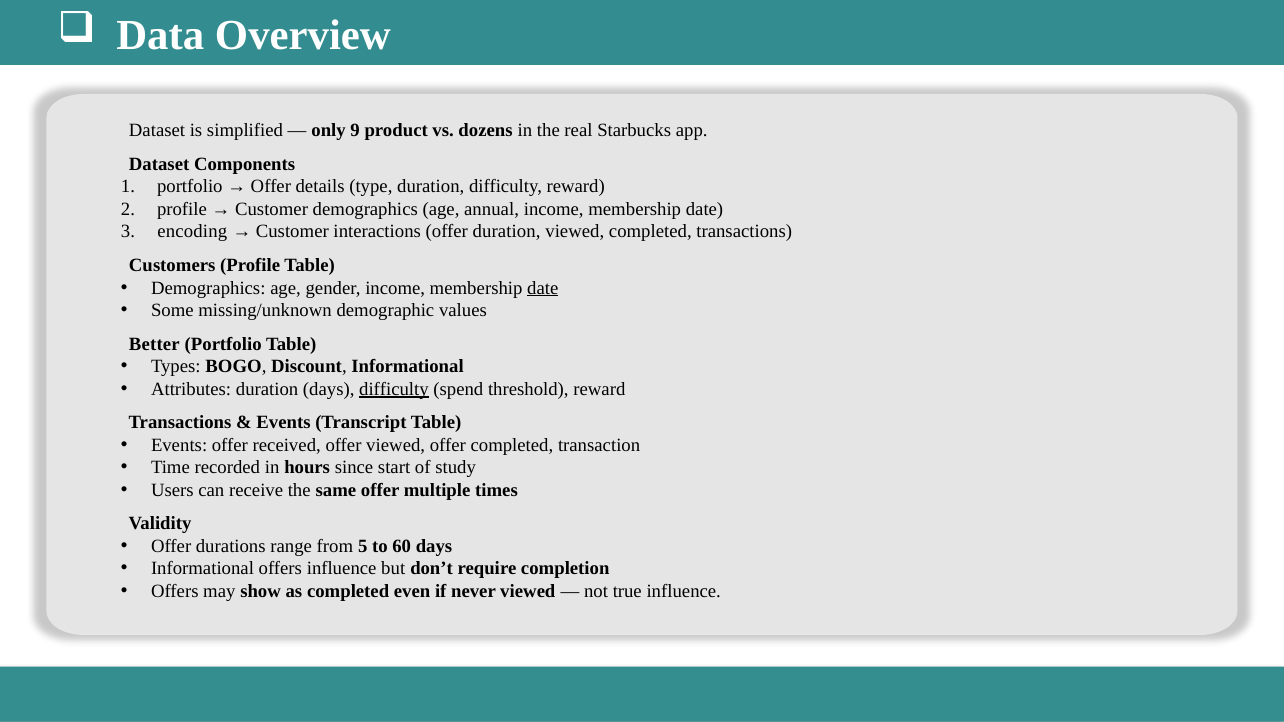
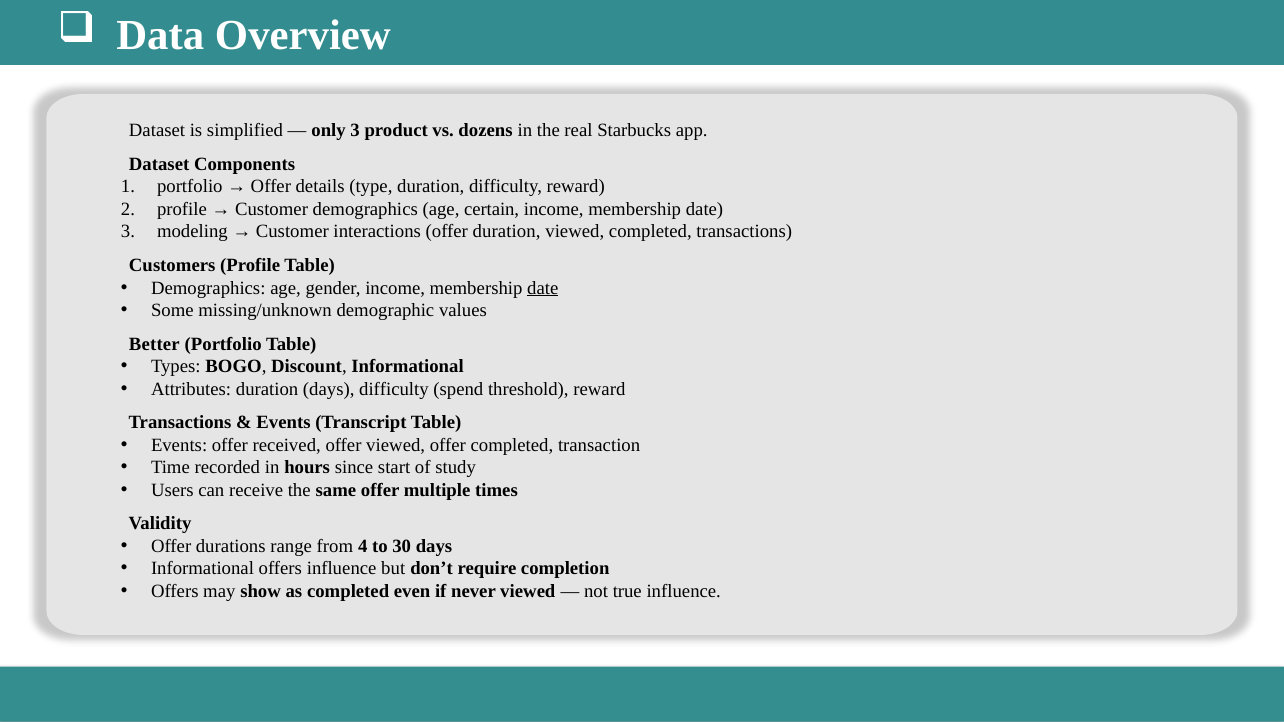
only 9: 9 -> 3 (355, 131)
annual: annual -> certain (492, 209)
encoding: encoding -> modeling (192, 232)
difficulty underline: present -> none (394, 389)
5: 5 -> 4 (363, 546)
60: 60 -> 30 (402, 546)
